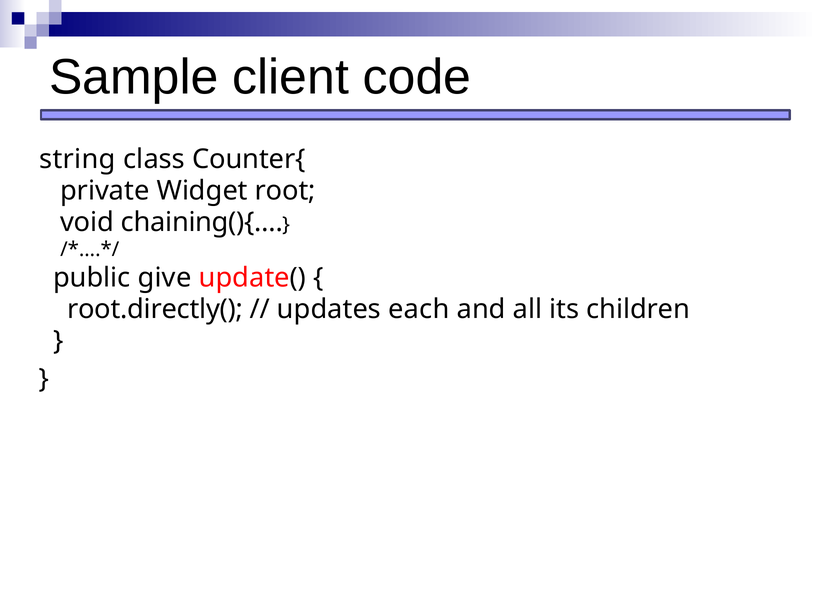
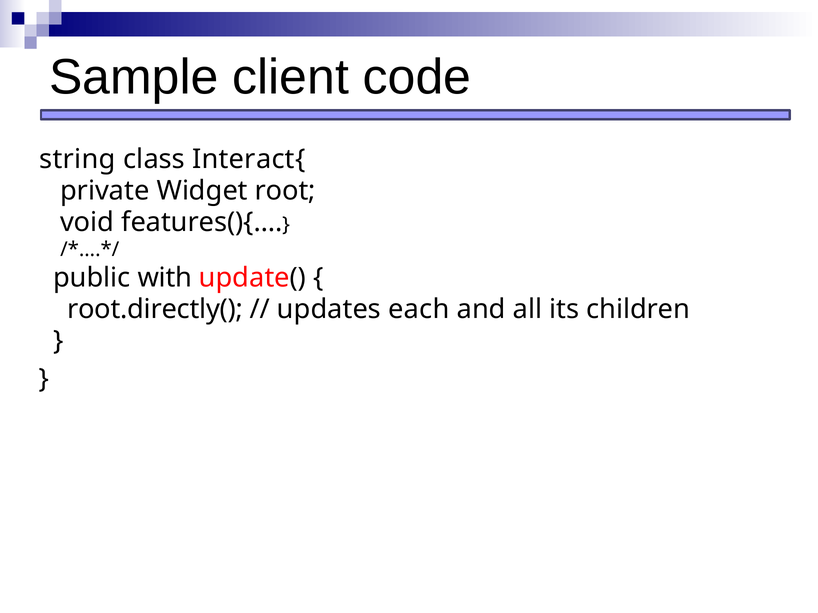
Counter{: Counter{ -> Interact{ (249, 159)
chaining(){…: chaining(){… -> features(){… (202, 222)
give: give -> with (165, 278)
